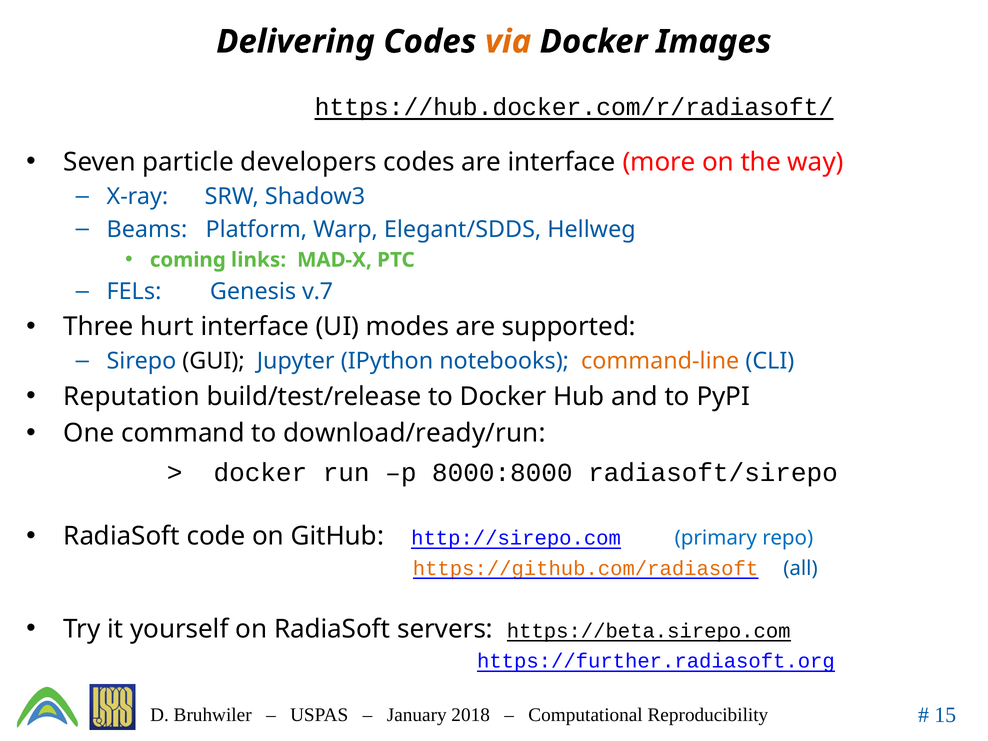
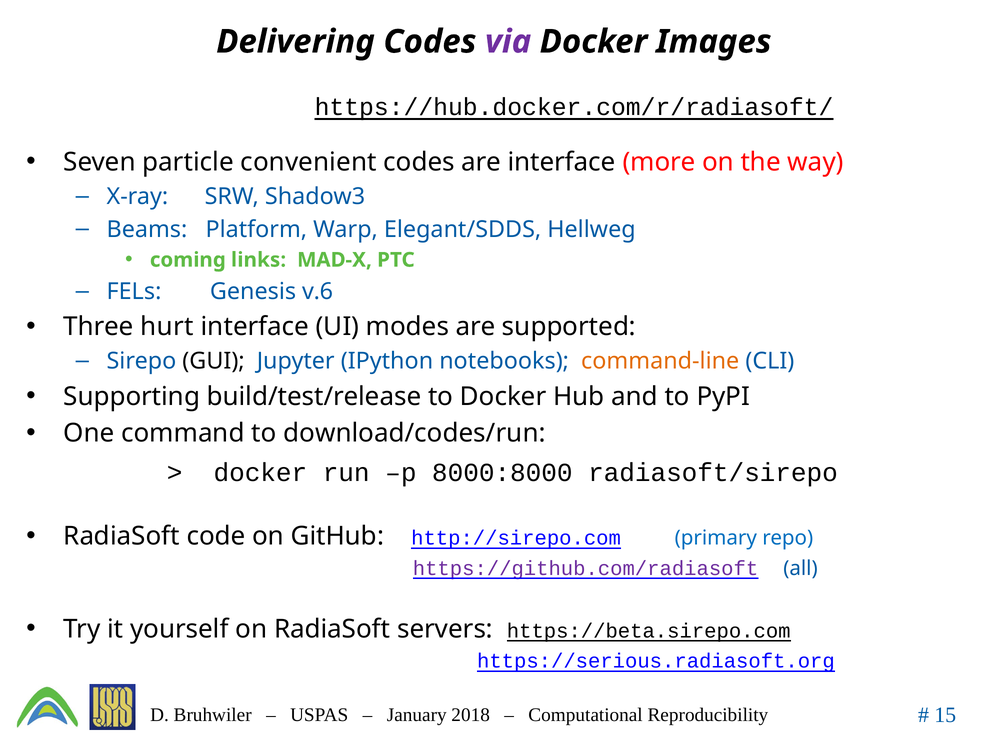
via colour: orange -> purple (508, 42)
developers: developers -> convenient (309, 162)
v.7: v.7 -> v.6 (318, 291)
Reputation: Reputation -> Supporting (132, 396)
download/ready/run: download/ready/run -> download/codes/run (414, 433)
https://github.com/radiasoft colour: orange -> purple (586, 568)
https://further.radiasoft.org: https://further.radiasoft.org -> https://serious.radiasoft.org (656, 661)
